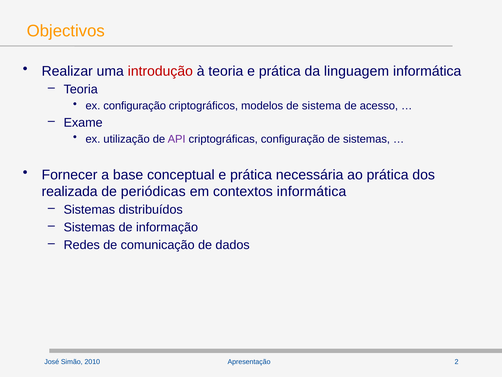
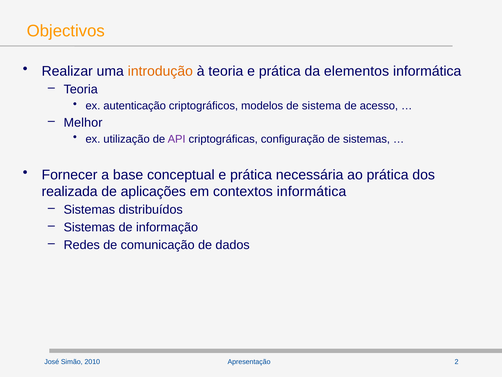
introdução colour: red -> orange (160, 71)
linguagem: linguagem -> elementos (357, 71)
ex configuração: configuração -> autenticação (135, 106)
Exame: Exame -> Melhor (83, 123)
periódicas: periódicas -> aplicações (153, 191)
